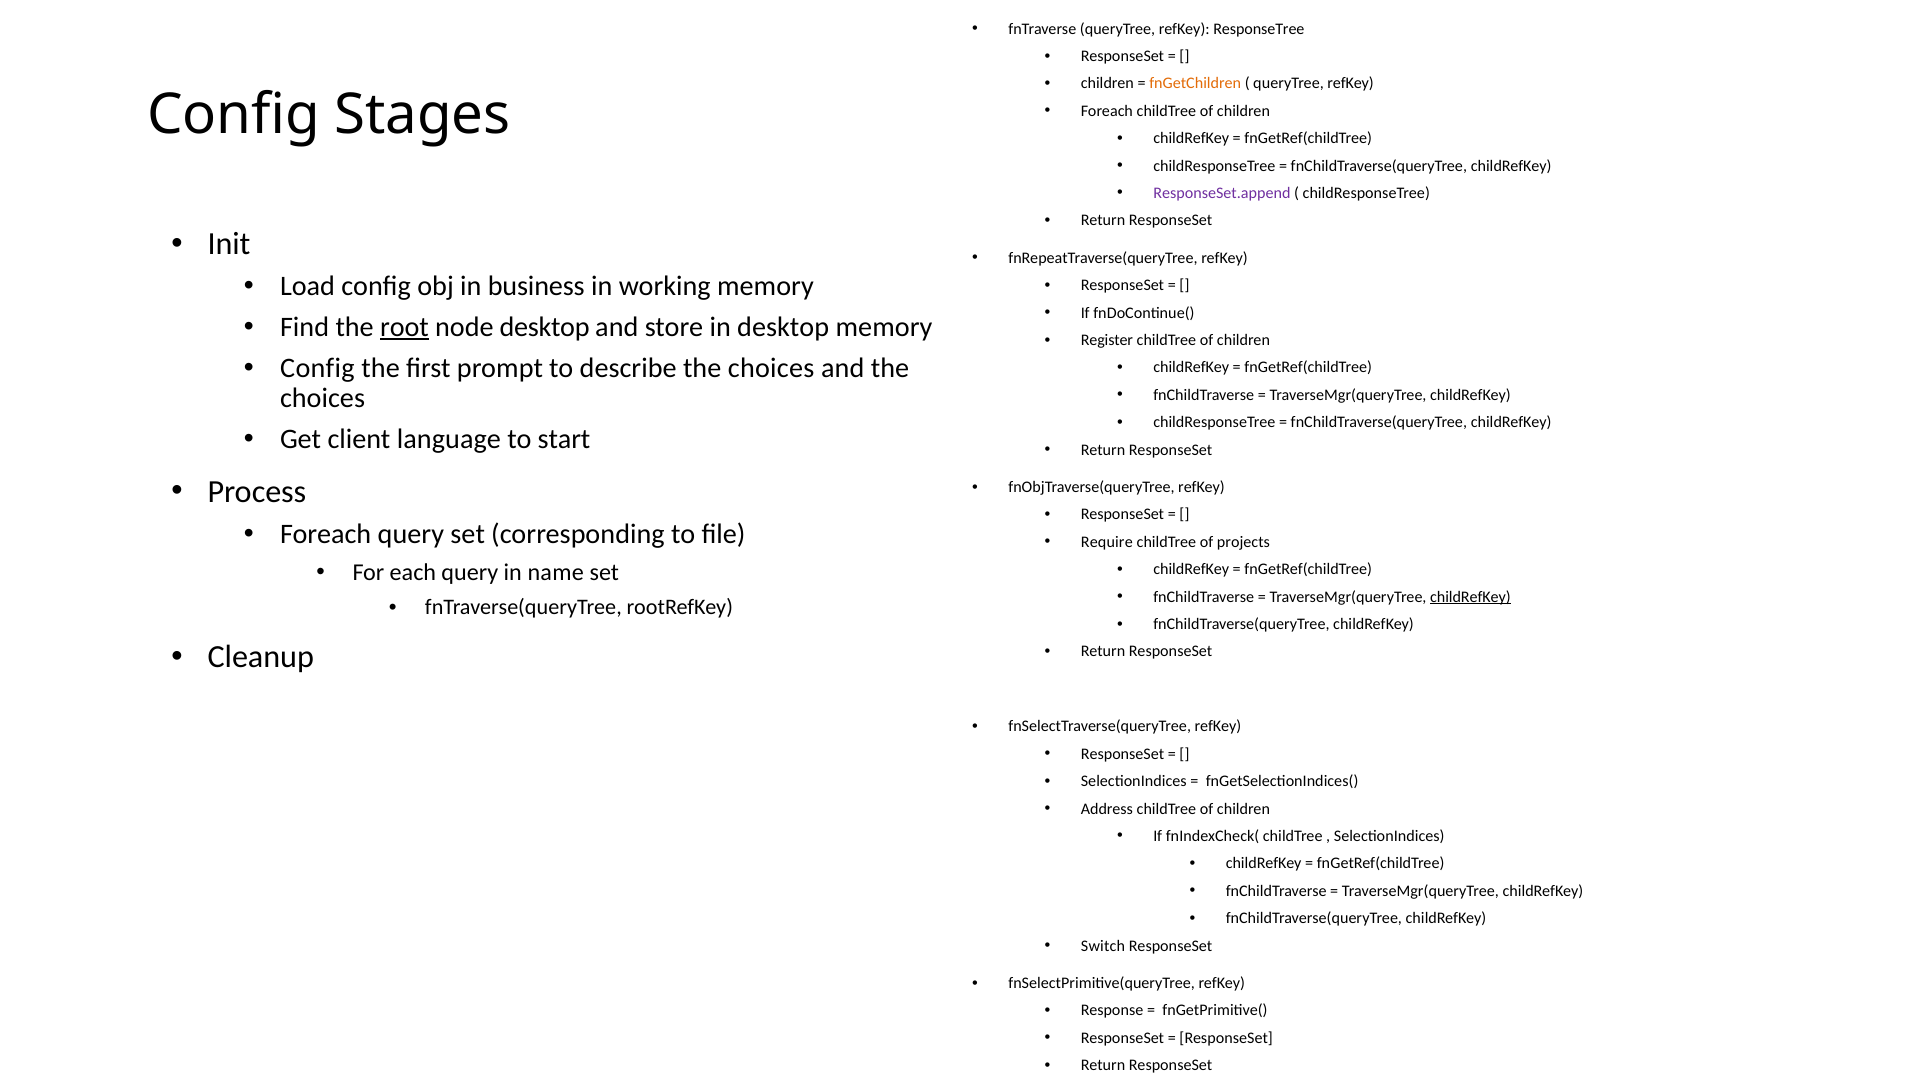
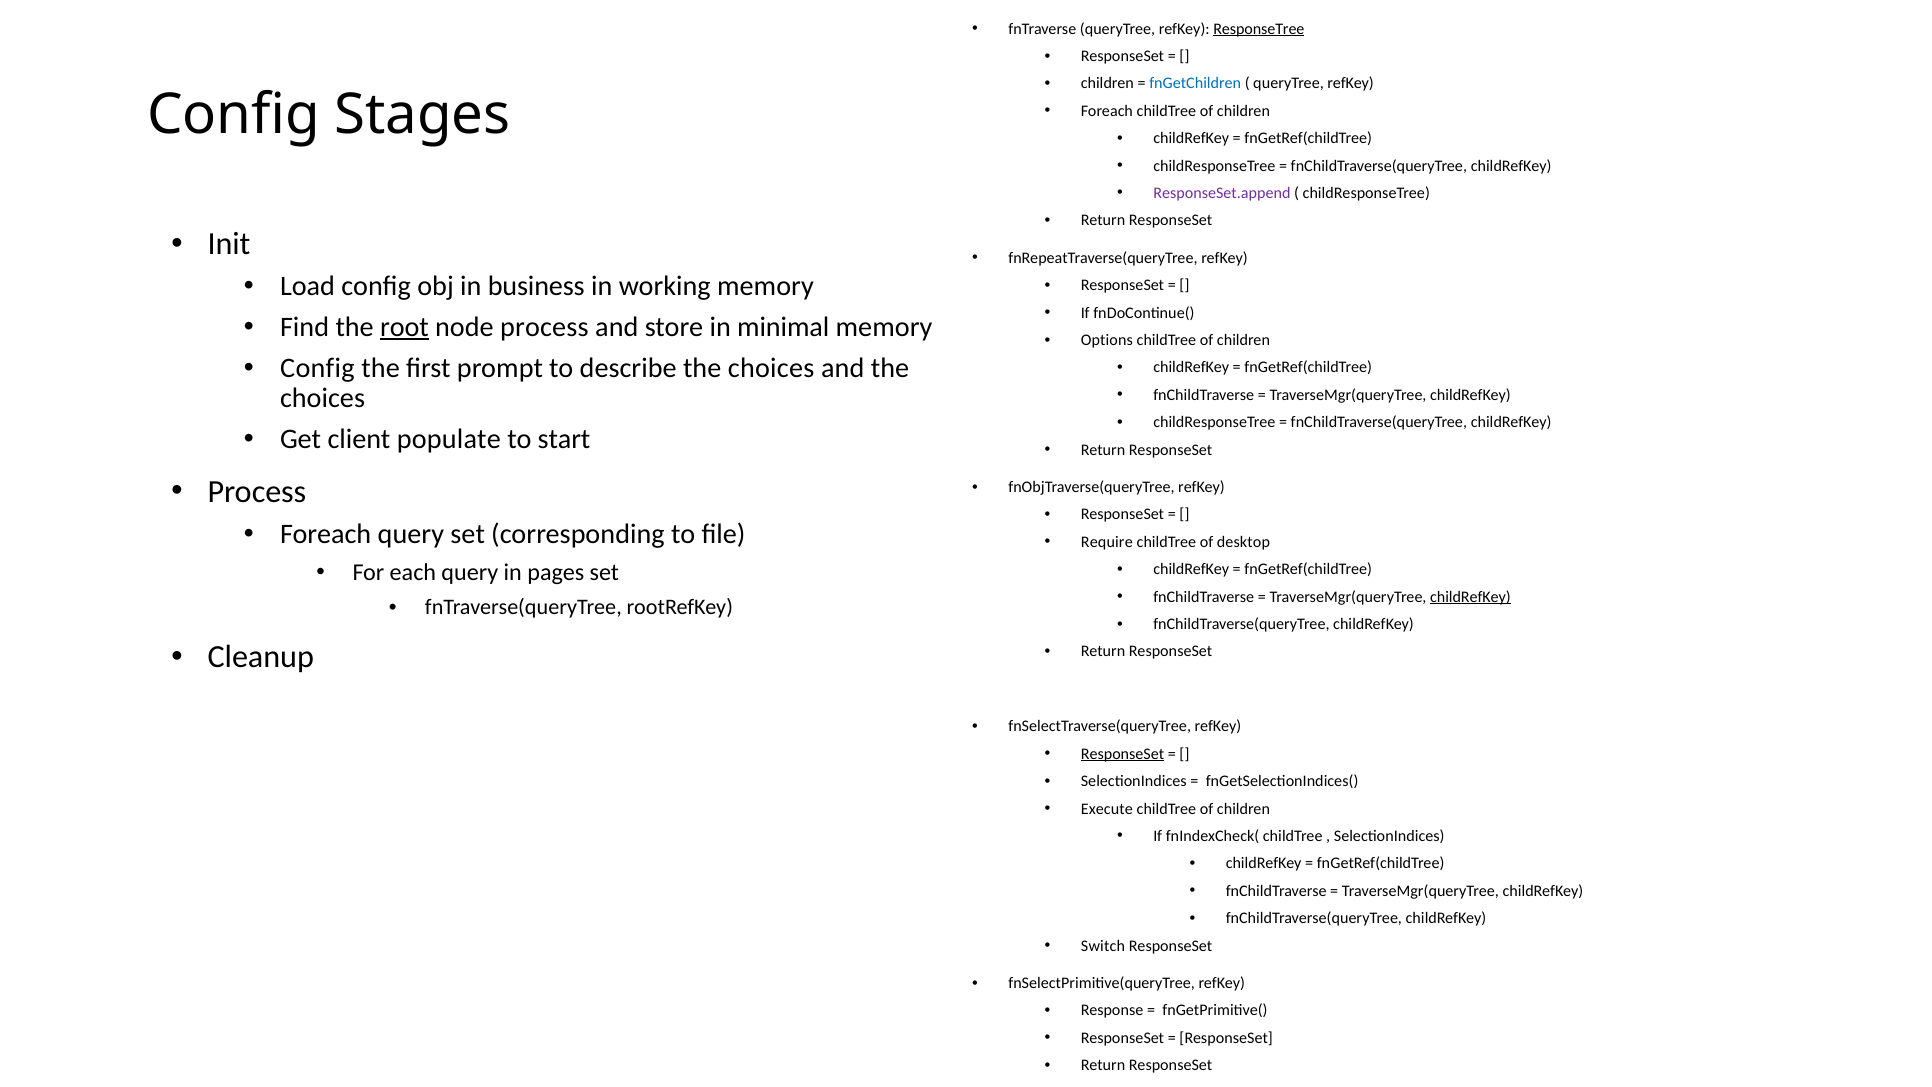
ResponseTree underline: none -> present (1259, 29)
fnGetChildren colour: orange -> blue (1195, 84)
node desktop: desktop -> process (544, 327)
in desktop: desktop -> minimal (783, 327)
Register: Register -> Options (1107, 340)
language: language -> populate (449, 439)
projects: projects -> desktop (1243, 542)
name: name -> pages (556, 572)
ResponseSet underline: none -> present (1122, 754)
Address: Address -> Execute (1107, 809)
